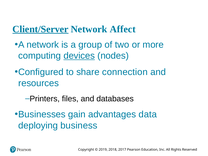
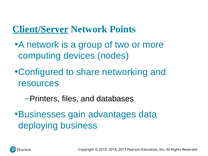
Affect: Affect -> Points (123, 29)
devices underline: present -> none (79, 56)
connection: connection -> networking (125, 72)
